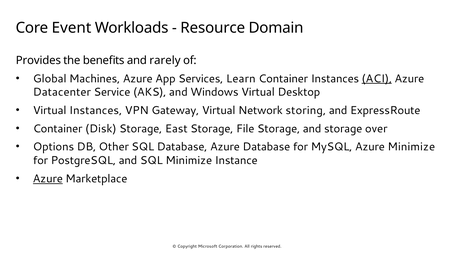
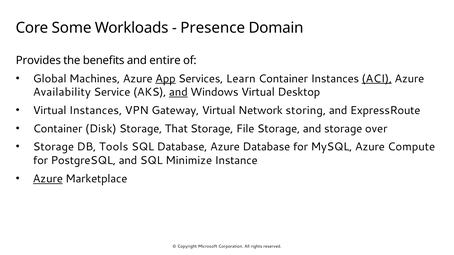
Event: Event -> Some (72, 28)
Resource: Resource -> Presence (213, 28)
rarely: rarely -> entire (165, 60)
App underline: none -> present (165, 79)
Datacenter: Datacenter -> Availability (62, 92)
and underline: none -> present (178, 92)
East: East -> That (176, 129)
Options: Options -> Storage (53, 147)
Other: Other -> Tools (114, 147)
Azure Minimize: Minimize -> Compute (411, 147)
